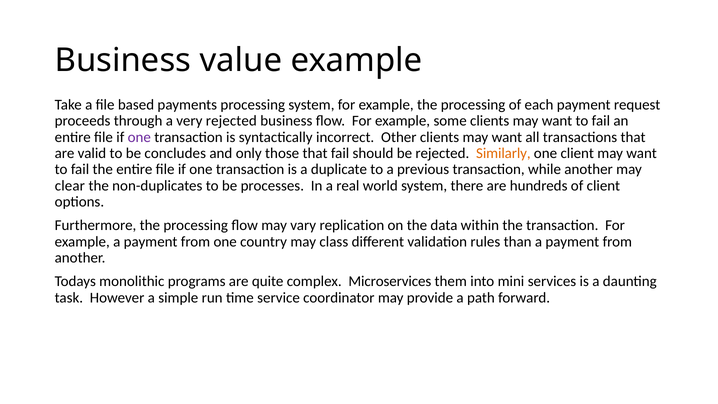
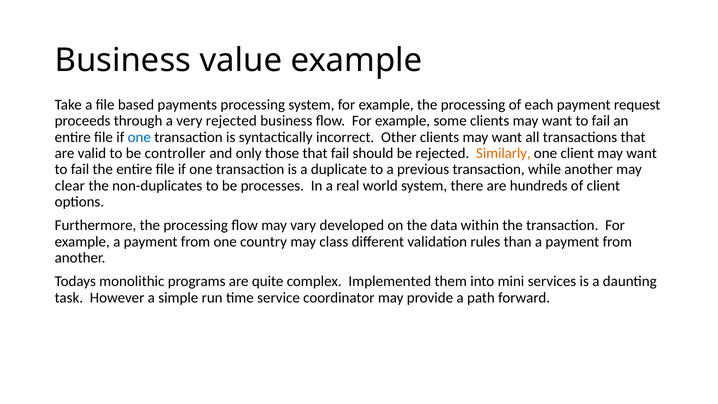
one colour: purple -> blue (139, 137)
concludes: concludes -> controller (175, 153)
replication: replication -> developed (352, 225)
Microservices: Microservices -> Implemented (390, 281)
